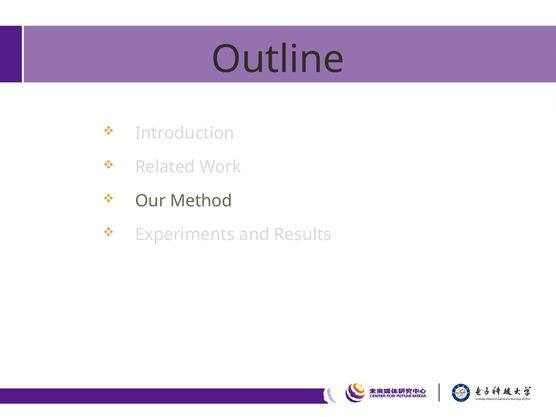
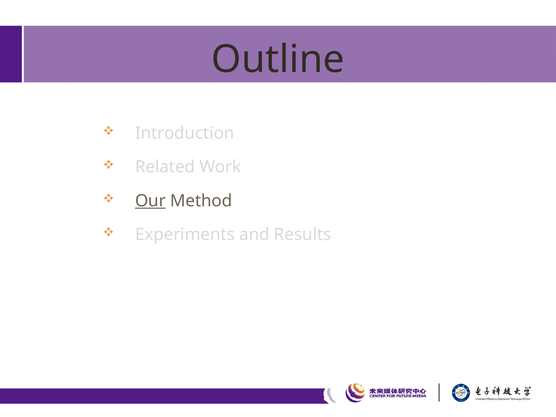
Our underline: none -> present (150, 201)
